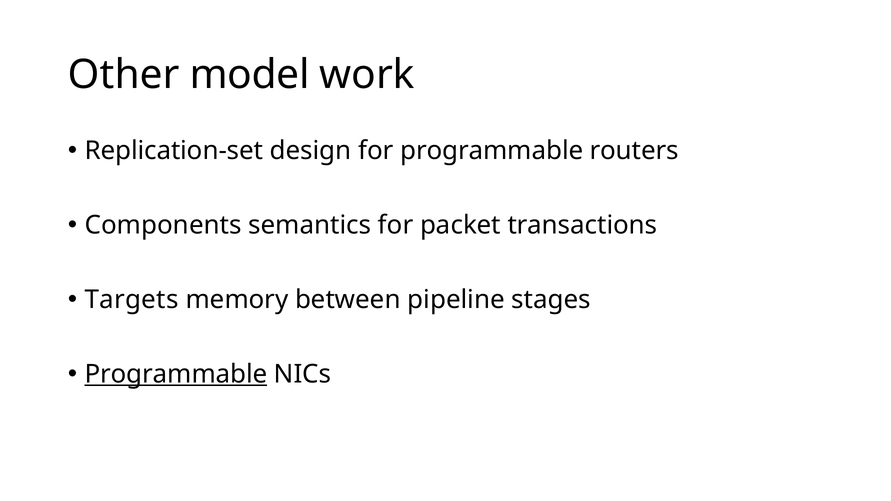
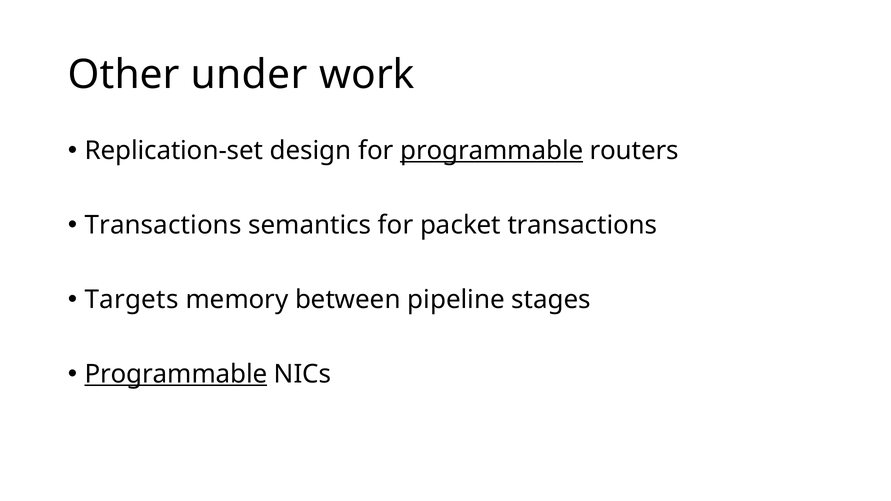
model: model -> under (249, 75)
programmable underline: none -> present (492, 151)
Components: Components -> Transactions (163, 225)
